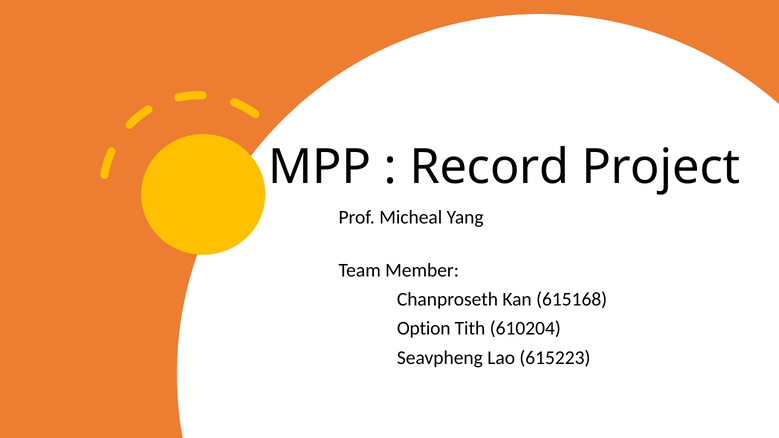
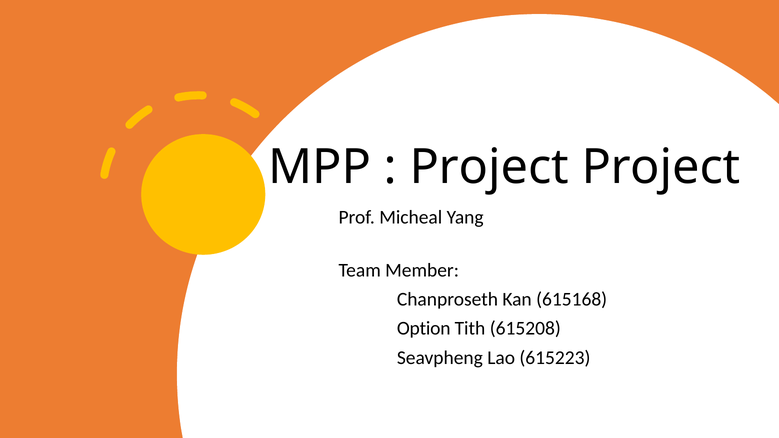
Record: Record -> Project (489, 167)
610204: 610204 -> 615208 (525, 329)
